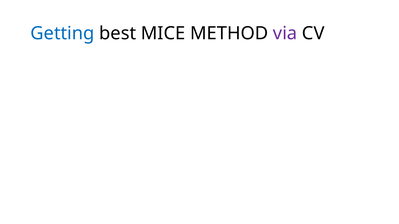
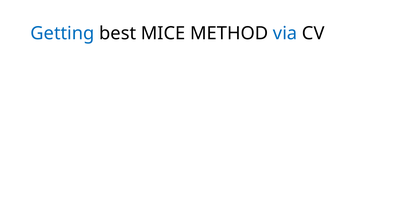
via colour: purple -> blue (285, 34)
